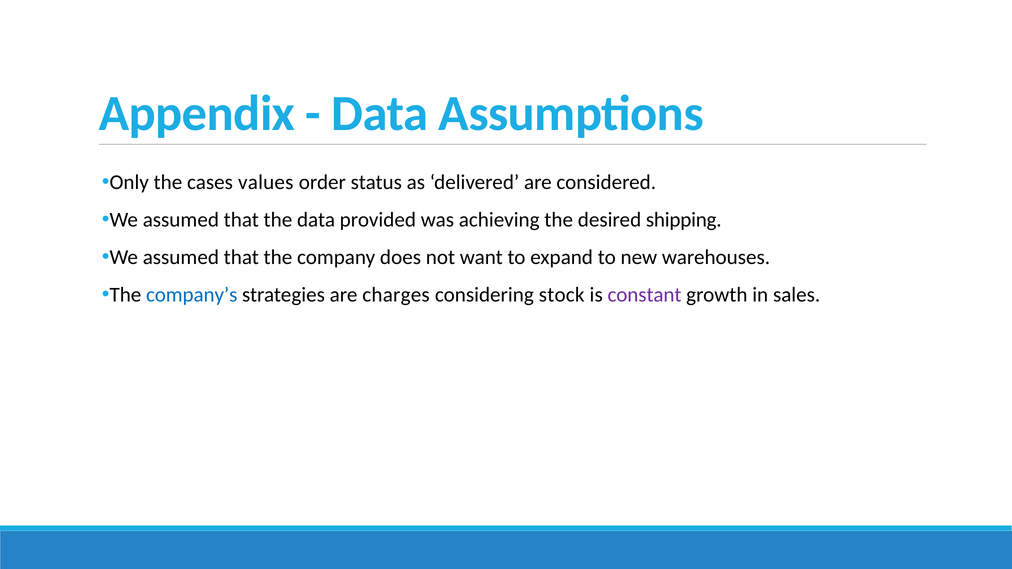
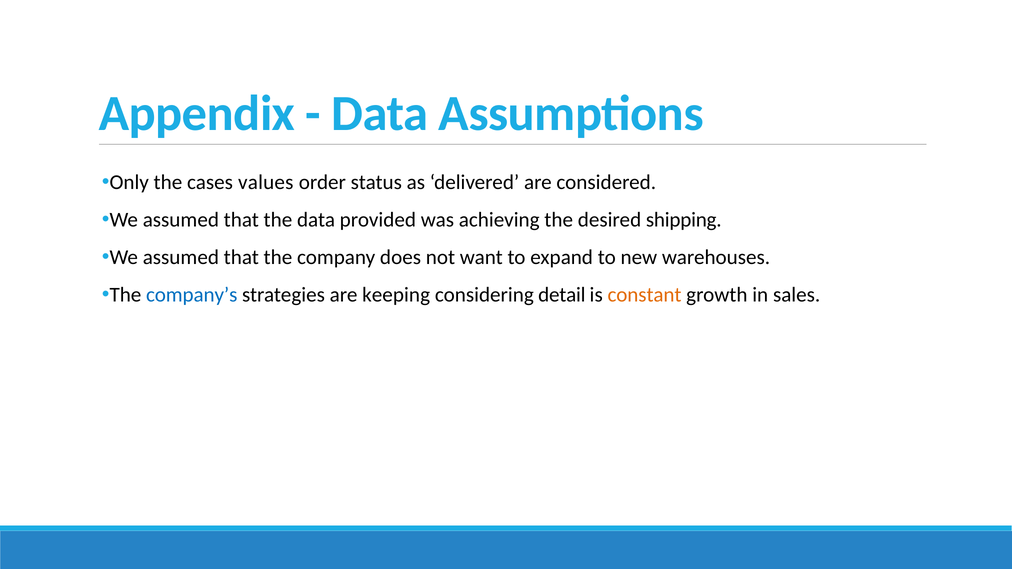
charges: charges -> keeping (396, 295)
stock: stock -> detail (562, 295)
constant colour: purple -> orange (645, 295)
